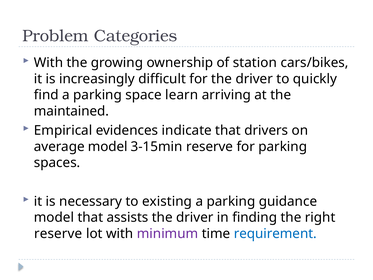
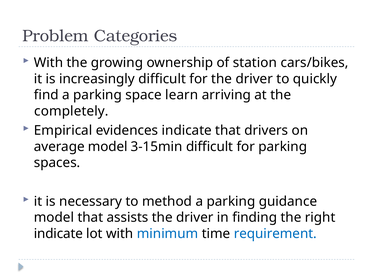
maintained: maintained -> completely (71, 111)
3-15min reserve: reserve -> difficult (210, 146)
existing: existing -> method (167, 201)
reserve: reserve -> indicate (58, 233)
minimum colour: purple -> blue (168, 233)
